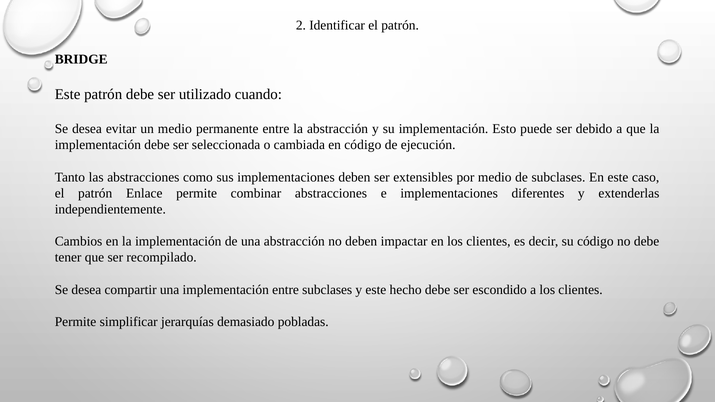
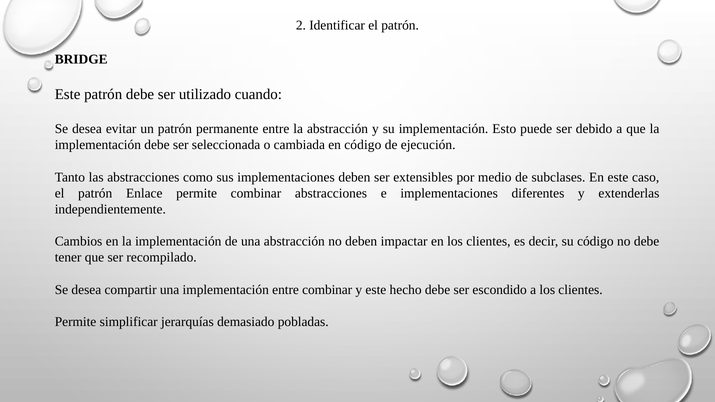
un medio: medio -> patrón (175, 129)
entre subclases: subclases -> combinar (327, 290)
